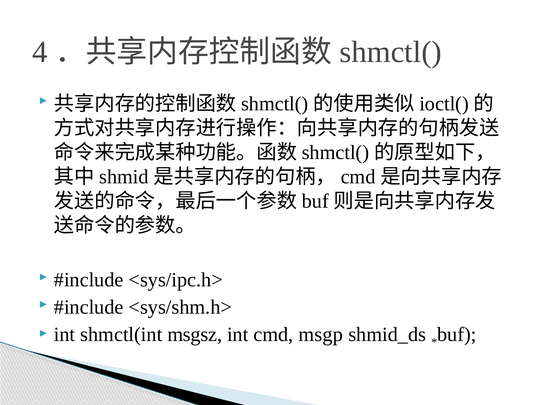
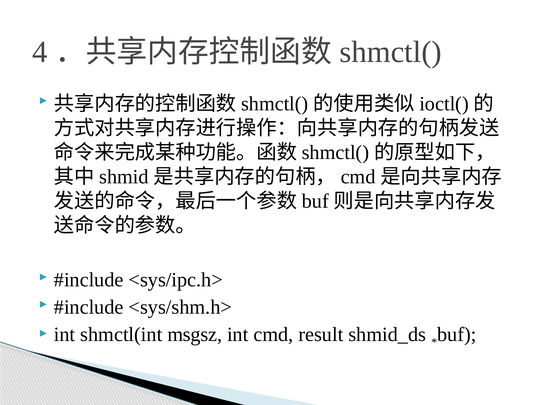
msgp: msgp -> result (321, 335)
